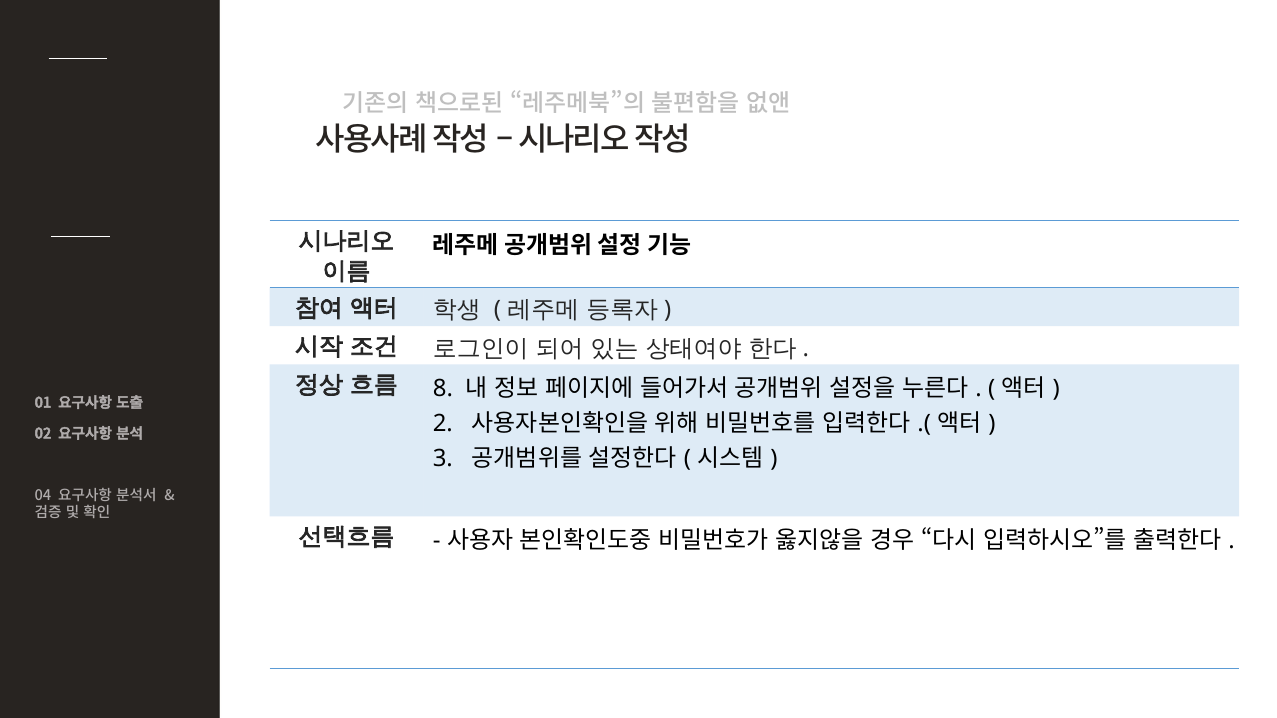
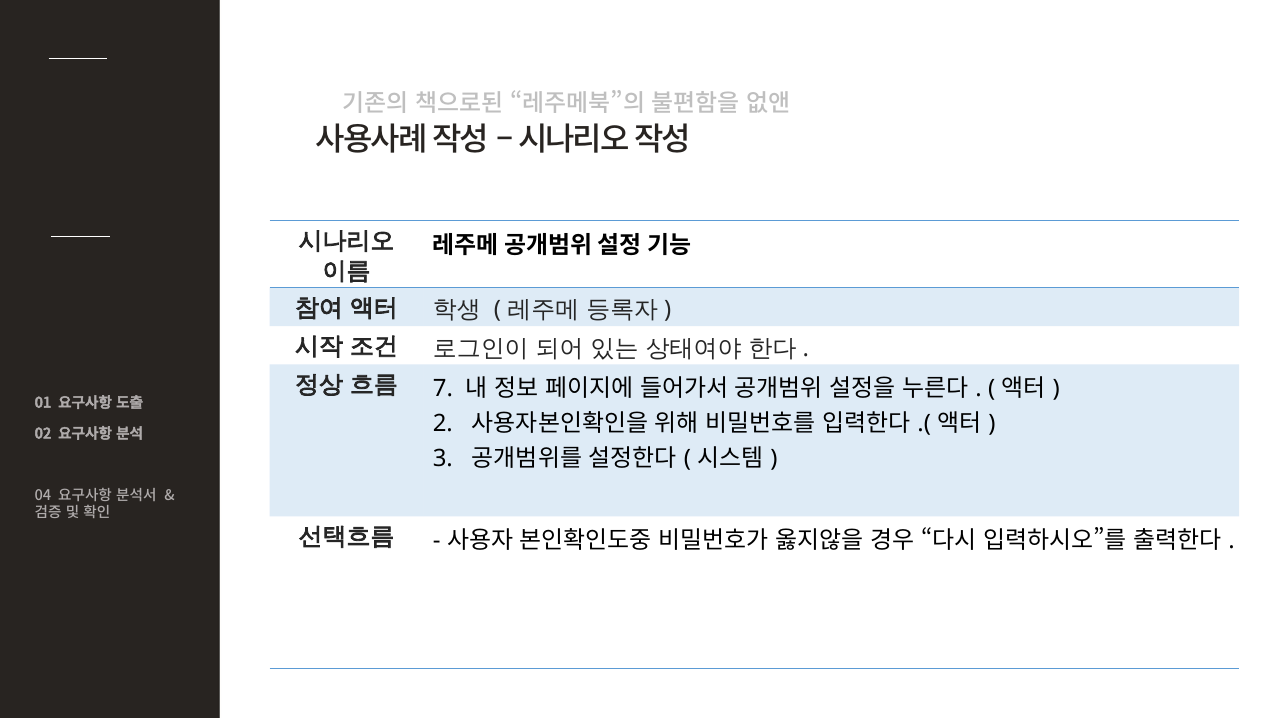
8: 8 -> 7 (443, 389)
